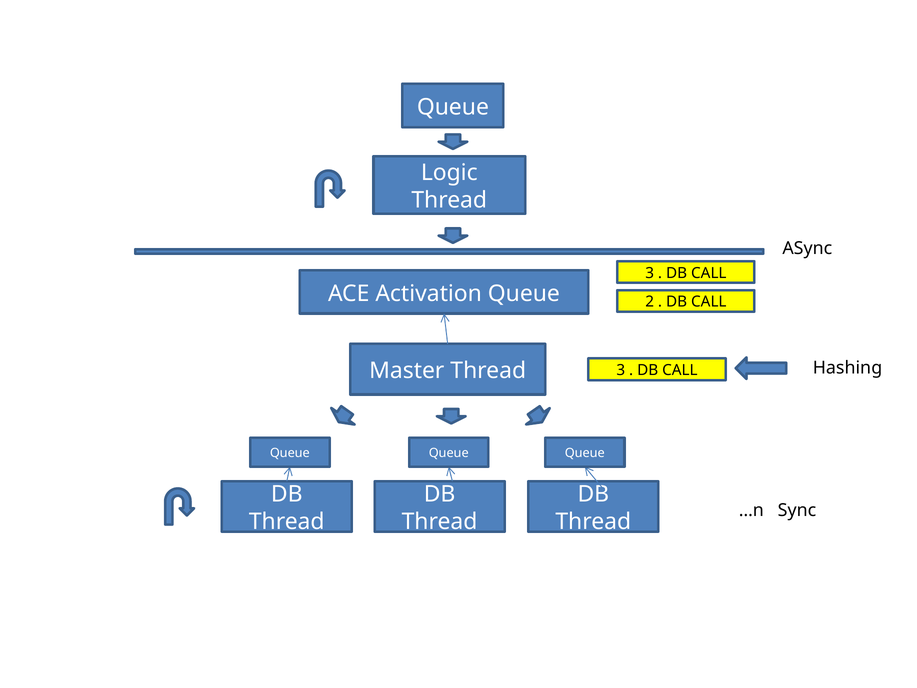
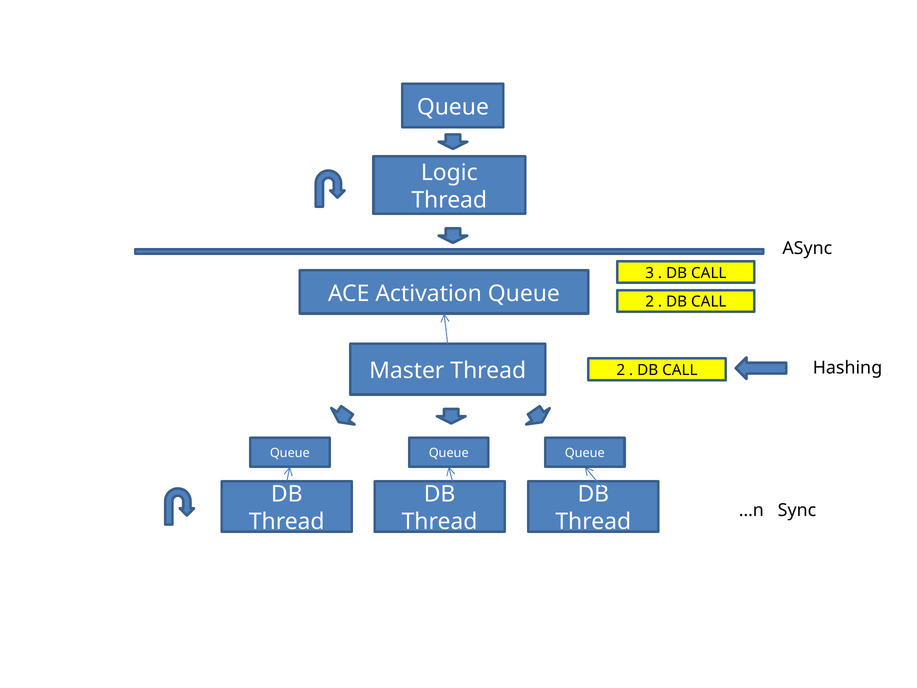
Thread 3: 3 -> 2 (621, 370)
